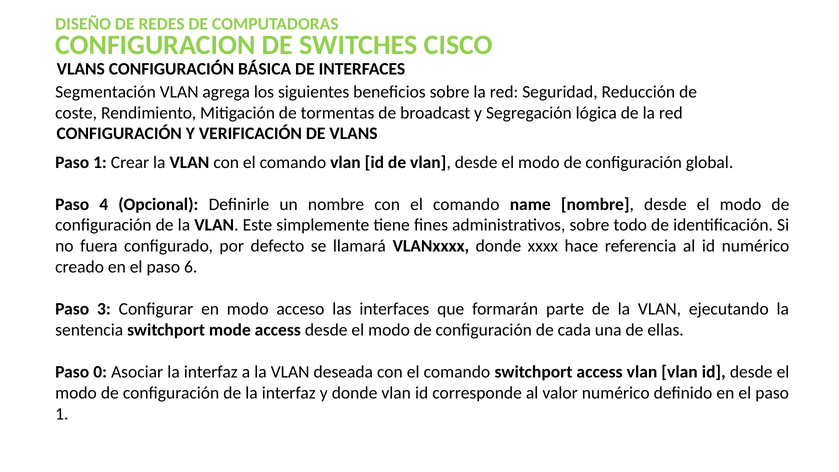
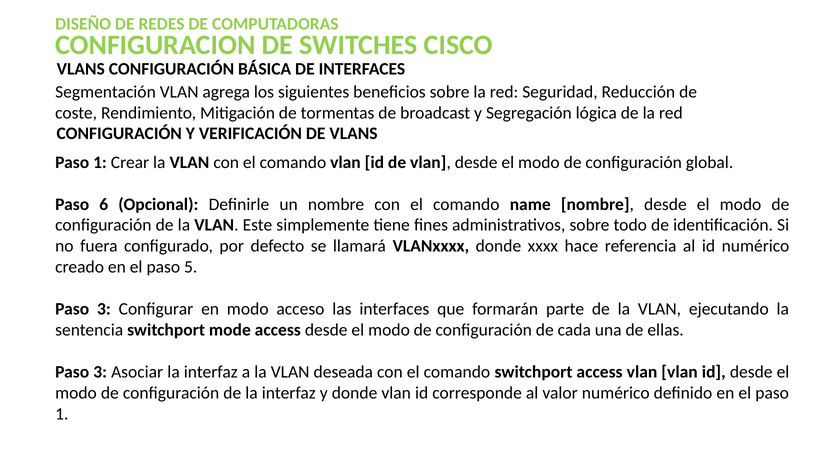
4: 4 -> 6 (104, 204)
6: 6 -> 5 (191, 267)
0: 0 -> 3 (100, 372)
